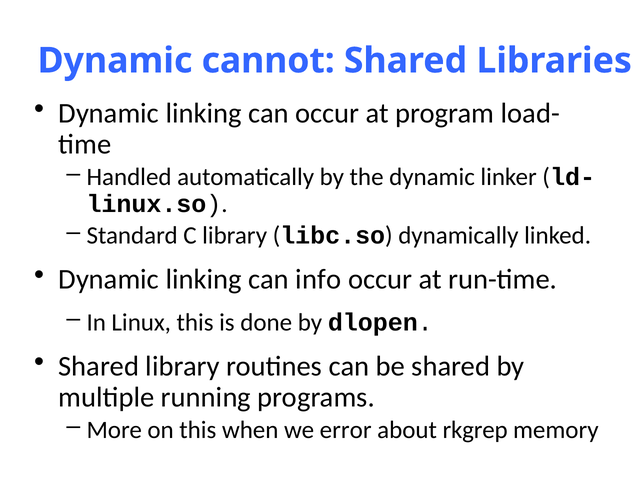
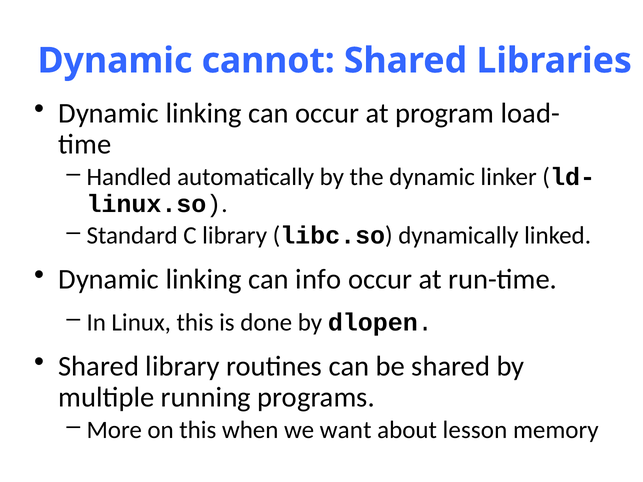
error: error -> want (346, 430)
rkgrep: rkgrep -> lesson (475, 430)
